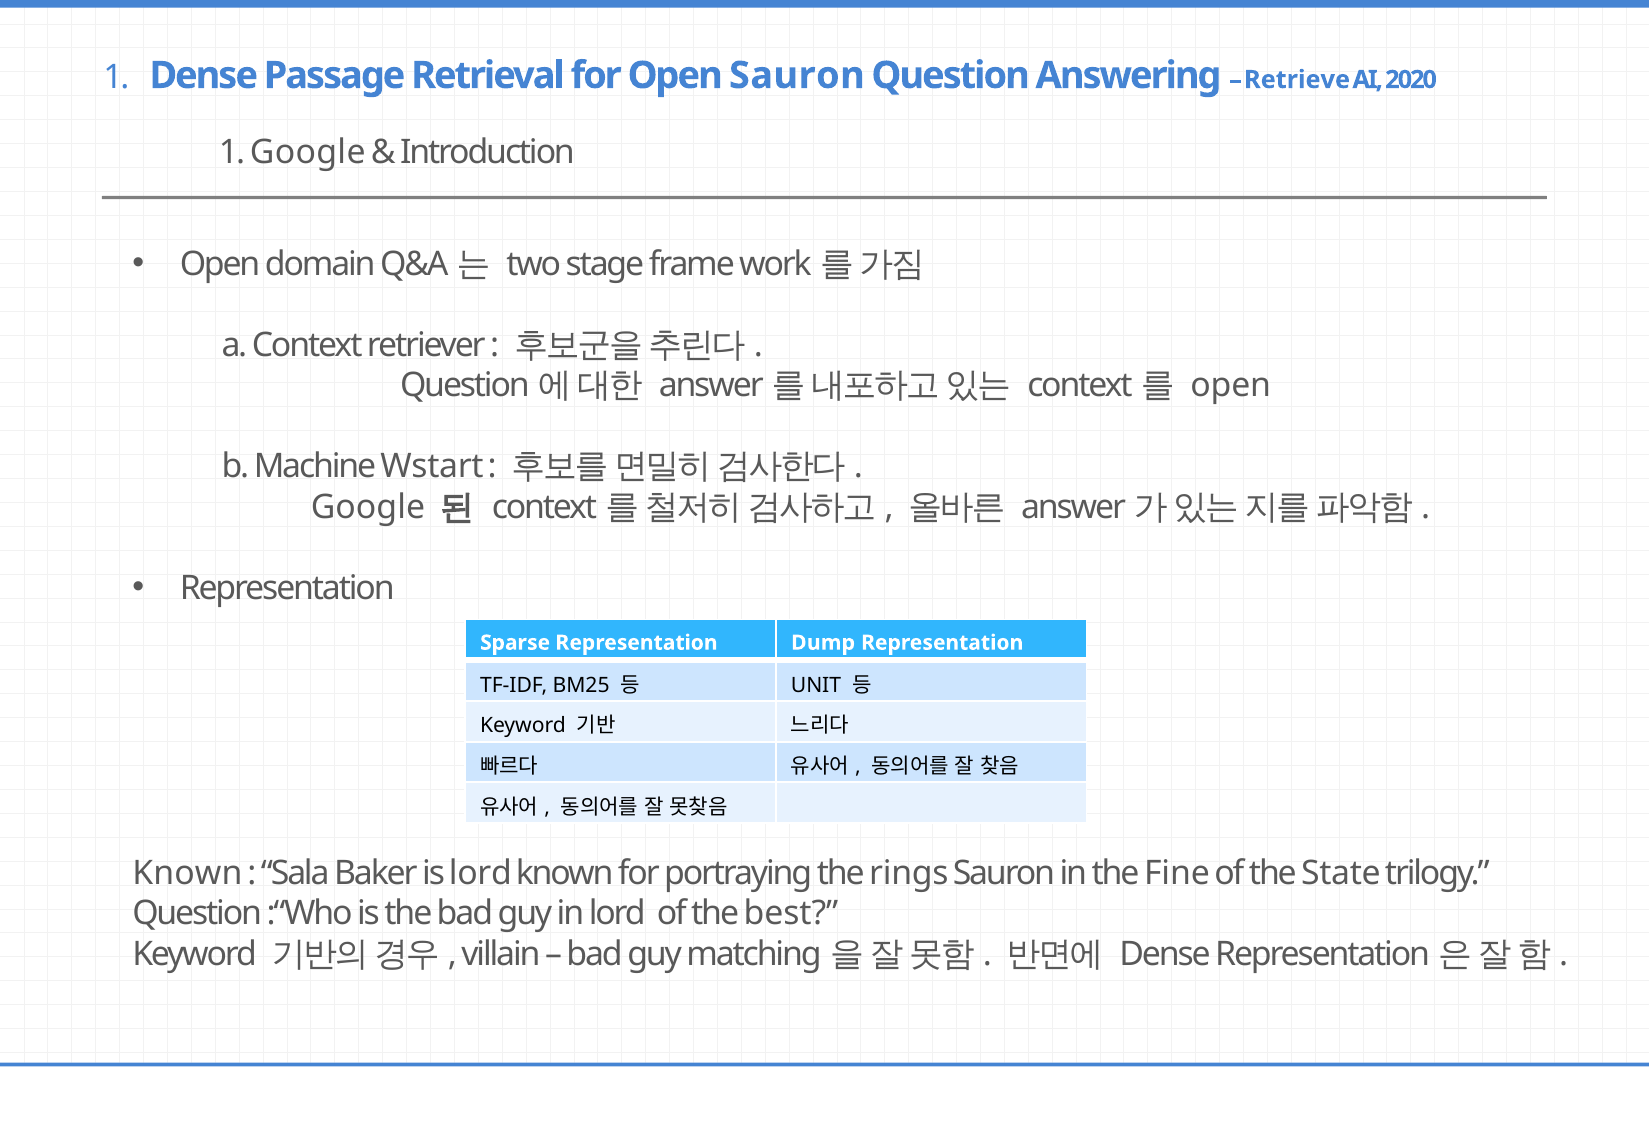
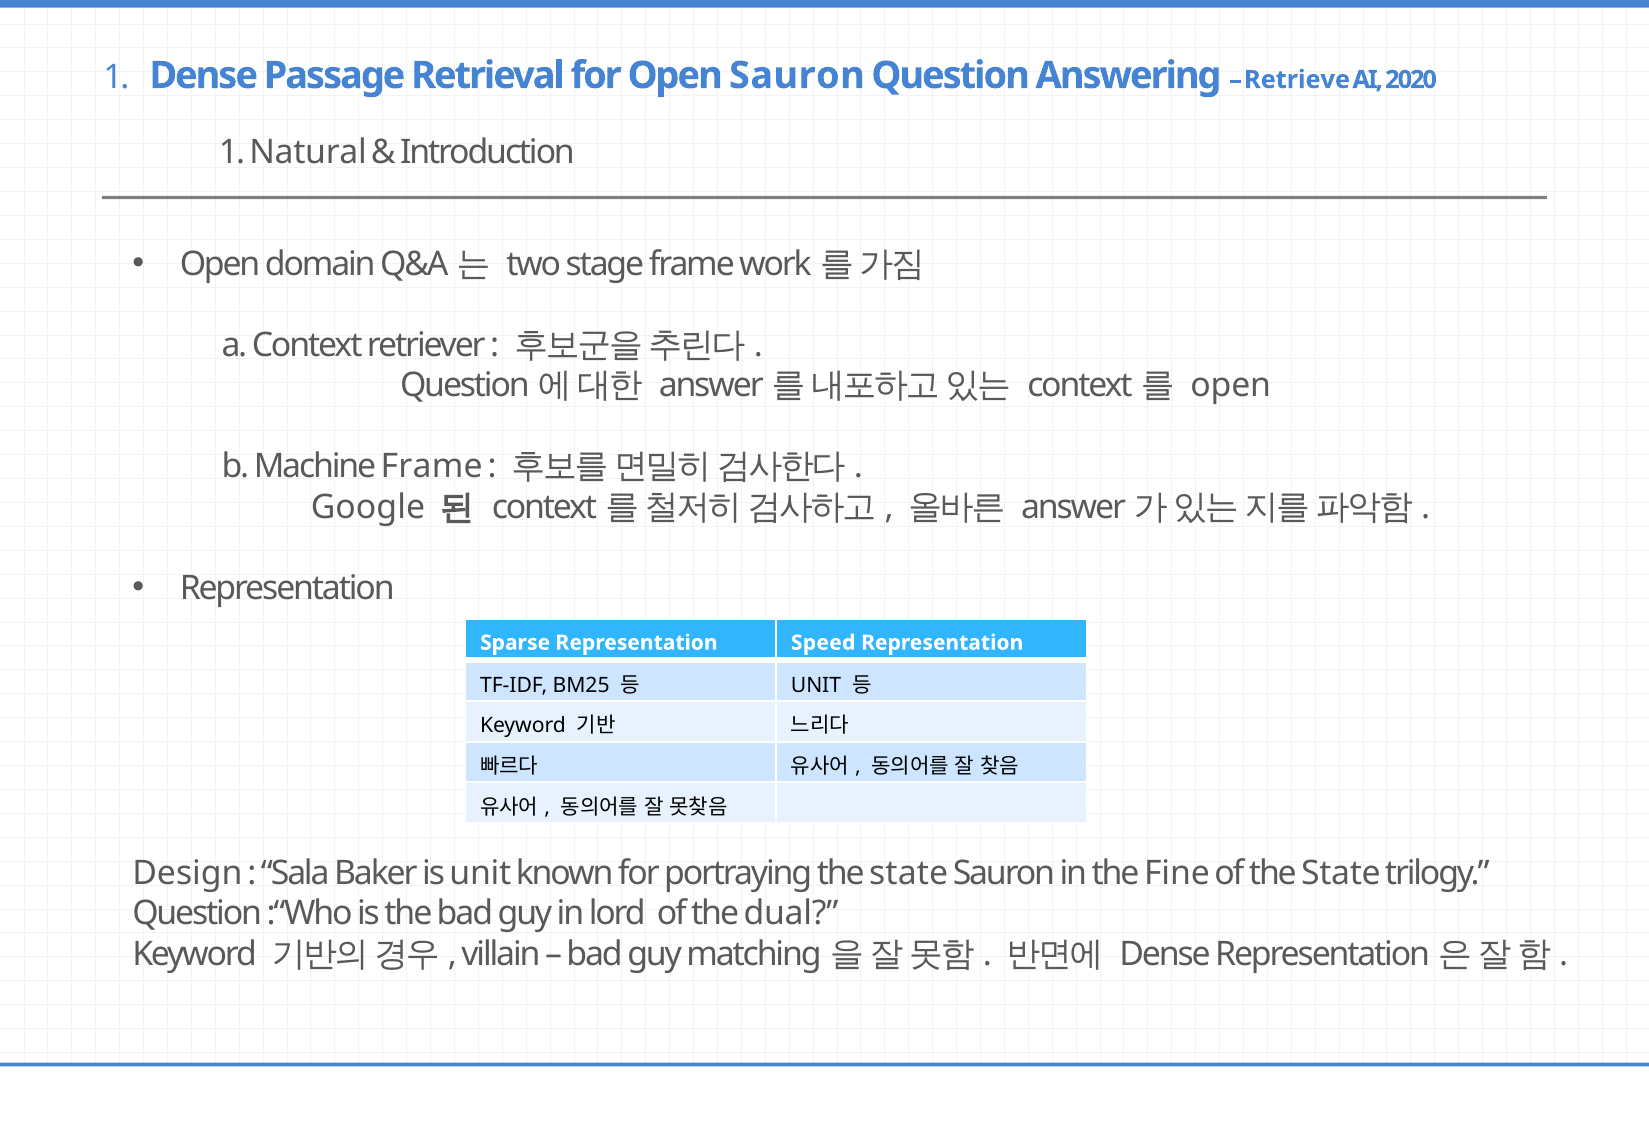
1 Google: Google -> Natural (308, 153)
Machine Wstart: Wstart -> Frame (432, 467)
Dump: Dump -> Speed (823, 643)
Known: Known -> Design (187, 873)
is lord: lord -> unit (480, 873)
portraying the rings: rings -> state (909, 873)
best: best -> dual (791, 913)
